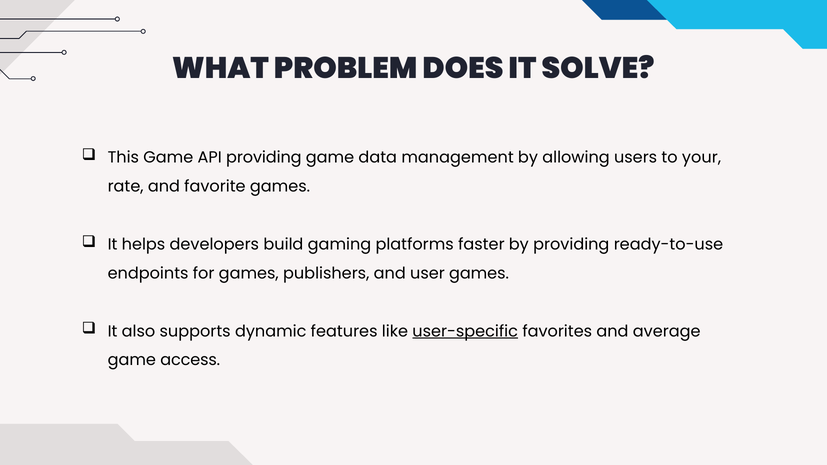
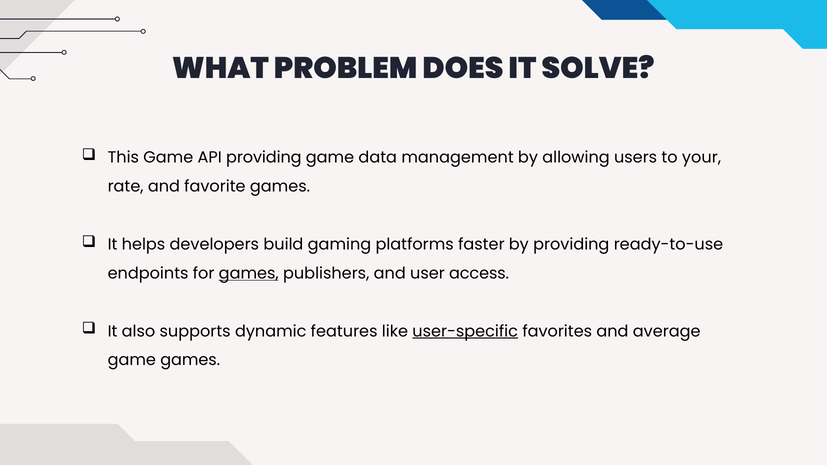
games underline: none -> present (249, 273)
user games: games -> access (479, 273)
game access: access -> games (190, 360)
